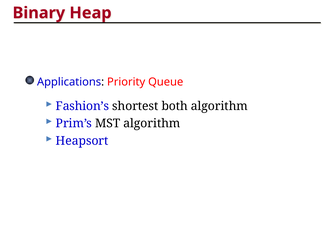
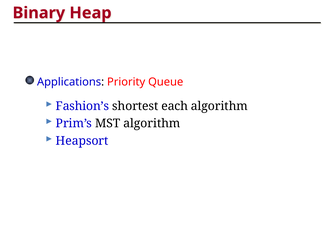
both: both -> each (175, 106)
